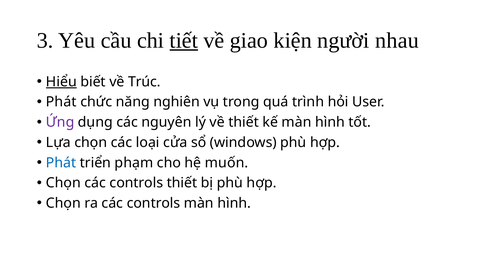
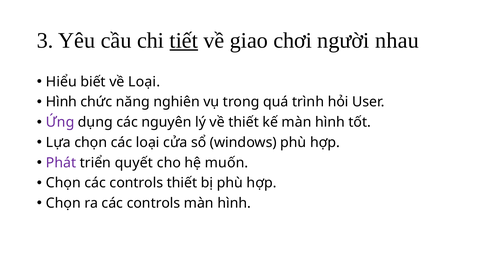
kiện: kiện -> chơi (293, 41)
Hiểu underline: present -> none (61, 82)
về Trúc: Trúc -> Loại (144, 82)
Phát: Phát -> Hình (61, 102)
Phát colour: blue -> purple (61, 163)
phạm: phạm -> quyết (134, 163)
